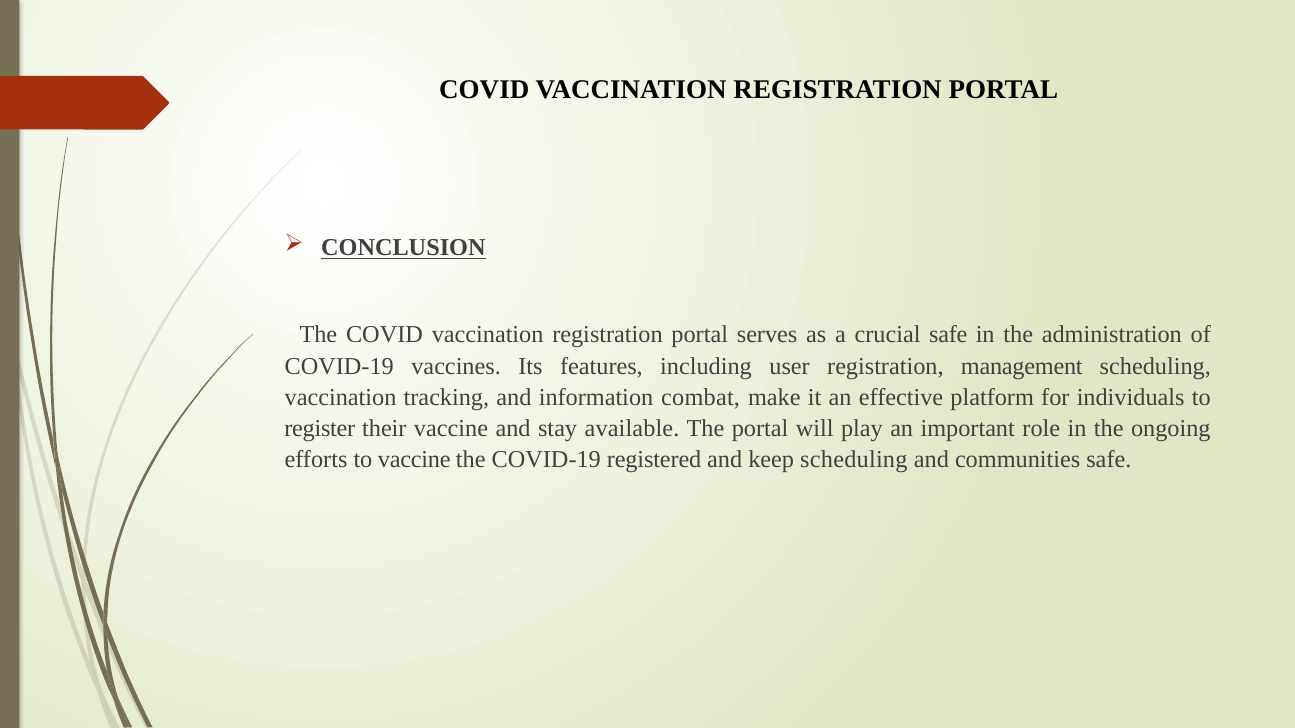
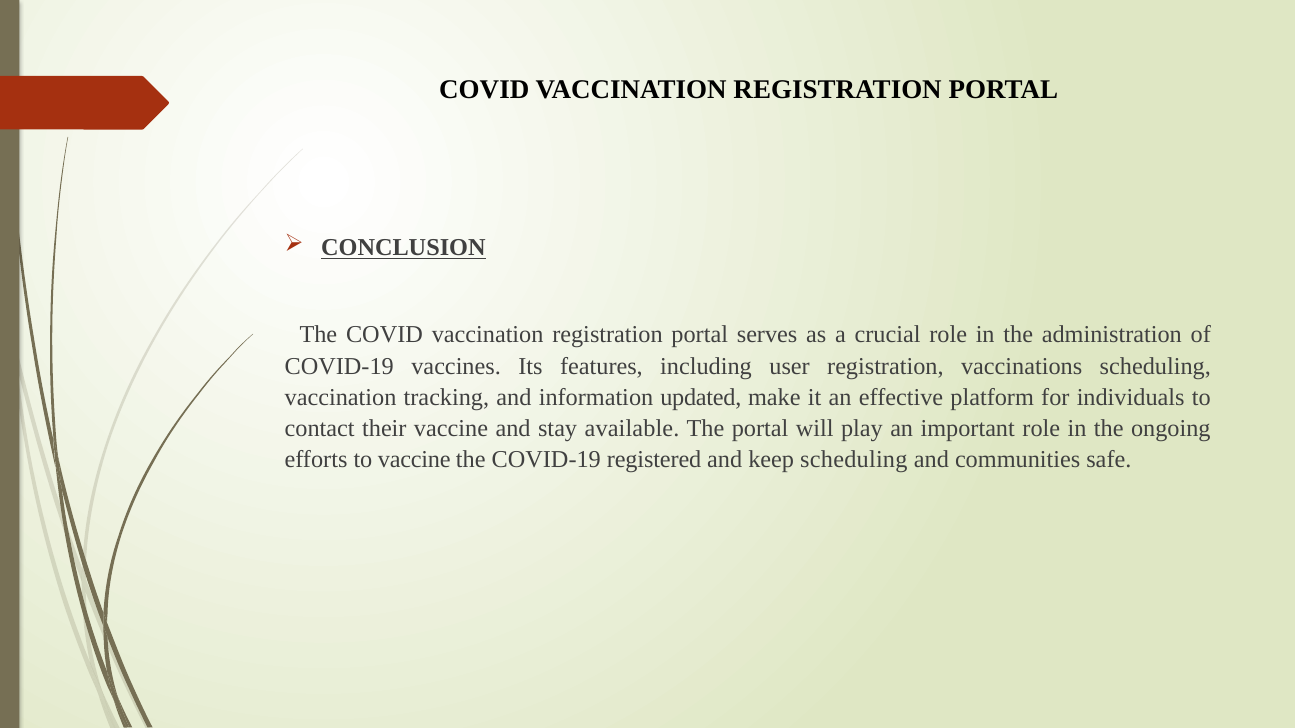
crucial safe: safe -> role (948, 335)
management: management -> vaccinations (1022, 366)
combat: combat -> updated (701, 397)
register: register -> contact (320, 429)
